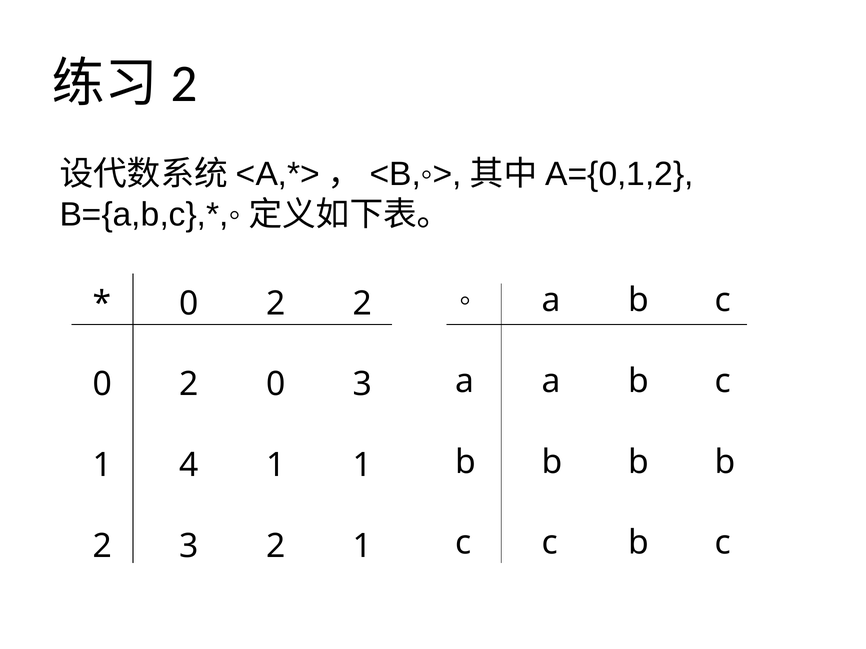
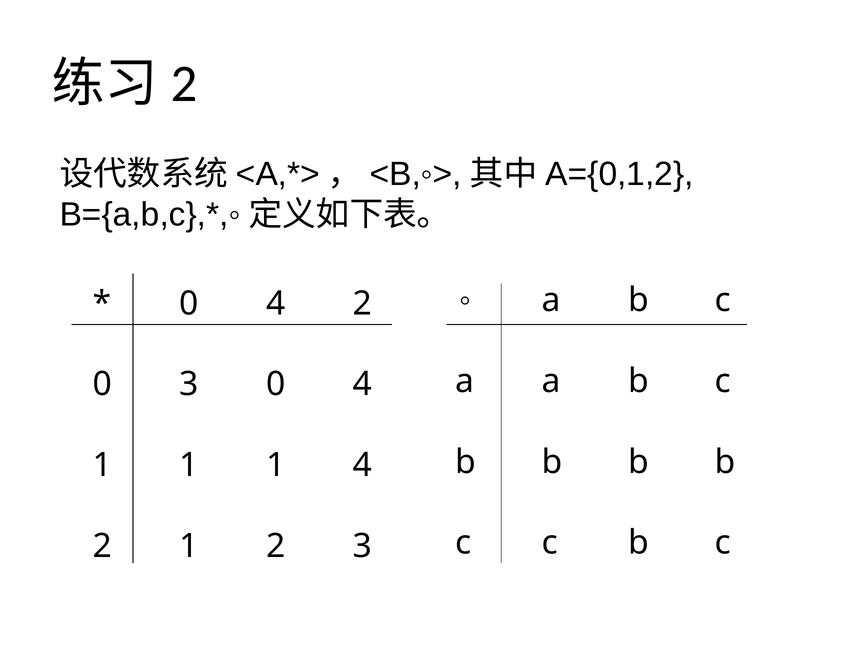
2: 2 -> 4 (276, 304)
2: 2 -> 3 (189, 385)
3: 3 -> 4 (362, 385)
4: 4 -> 1 (189, 466)
1 1: 1 -> 4 (362, 466)
2 3: 3 -> 1 (189, 546)
2 1: 1 -> 3 (362, 546)
